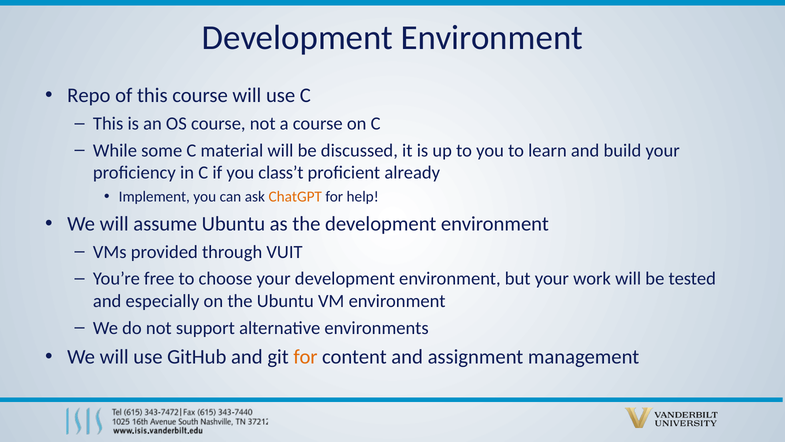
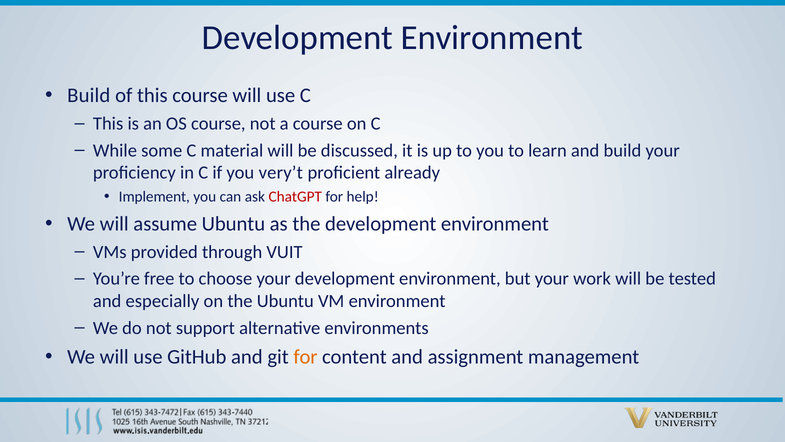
Repo: Repo -> Build (89, 95)
class’t: class’t -> very’t (281, 173)
ChatGPT colour: orange -> red (295, 197)
